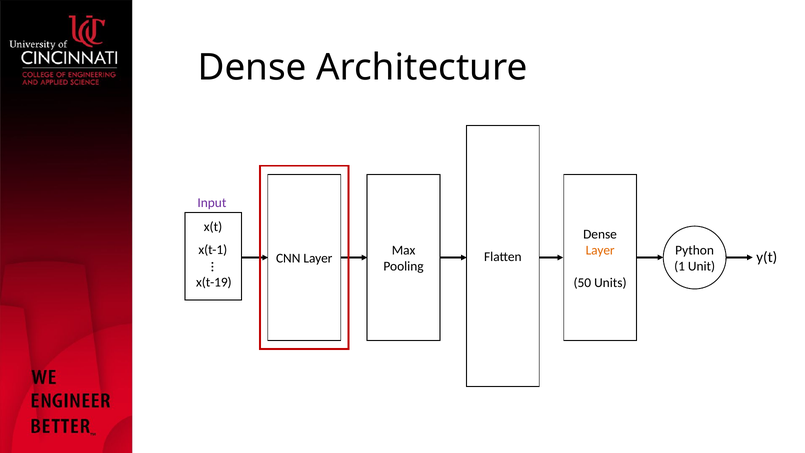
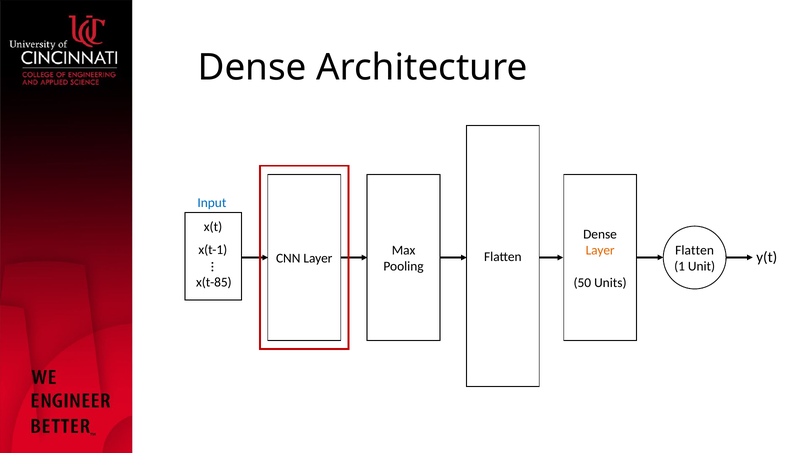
Input colour: purple -> blue (212, 203)
Python: Python -> Flatten (695, 250)
x(t-19: x(t-19 -> x(t-85 (214, 282)
